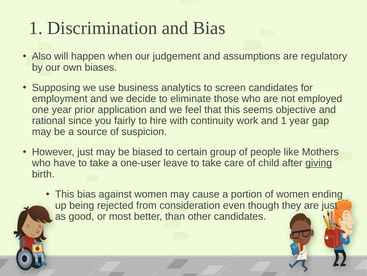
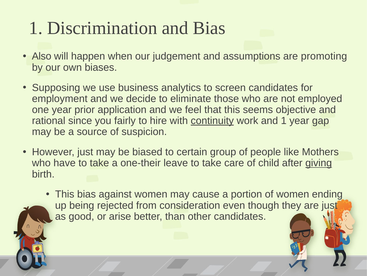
regulatory: regulatory -> promoting (324, 56)
continuity underline: none -> present (212, 120)
one-user: one-user -> one-their (141, 163)
most: most -> arise (120, 216)
